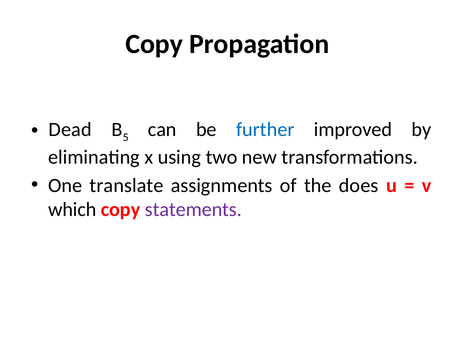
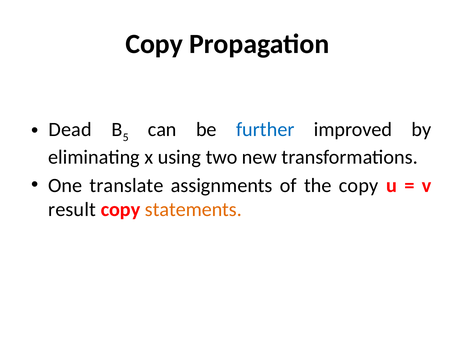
the does: does -> copy (359, 186)
which: which -> result (72, 210)
statements colour: purple -> orange (193, 210)
